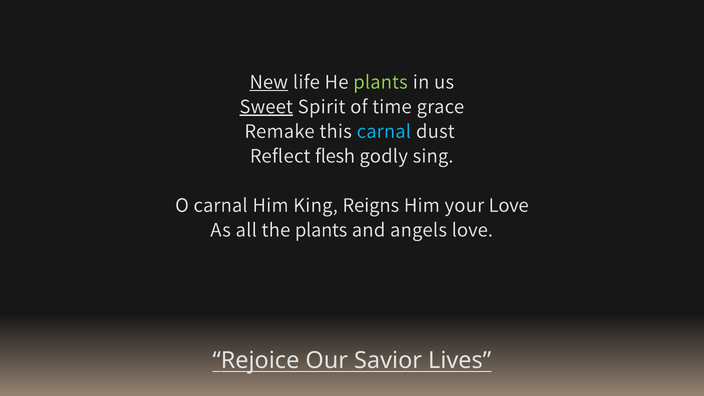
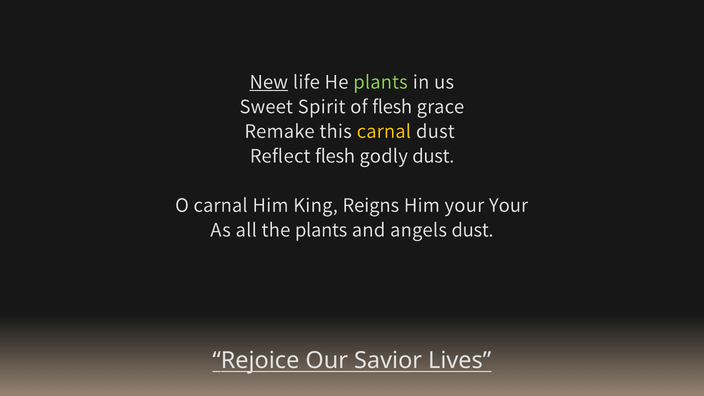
Sweet underline: present -> none (266, 106)
of time: time -> flesh (392, 106)
carnal colour: light blue -> yellow (384, 131)
godly sing: sing -> dust (433, 156)
your Love: Love -> Your (509, 205)
angels love: love -> dust (472, 230)
